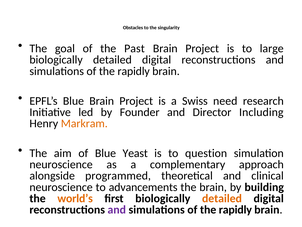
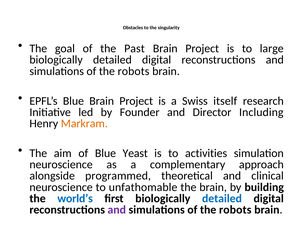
rapidly: rapidly -> robots (134, 71)
need: need -> itself (225, 101)
question: question -> activities (206, 153)
advancements: advancements -> unfathomable (143, 187)
world’s colour: orange -> blue (75, 198)
detailed colour: orange -> blue (222, 198)
rapidly: rapidly -> robots (235, 209)
